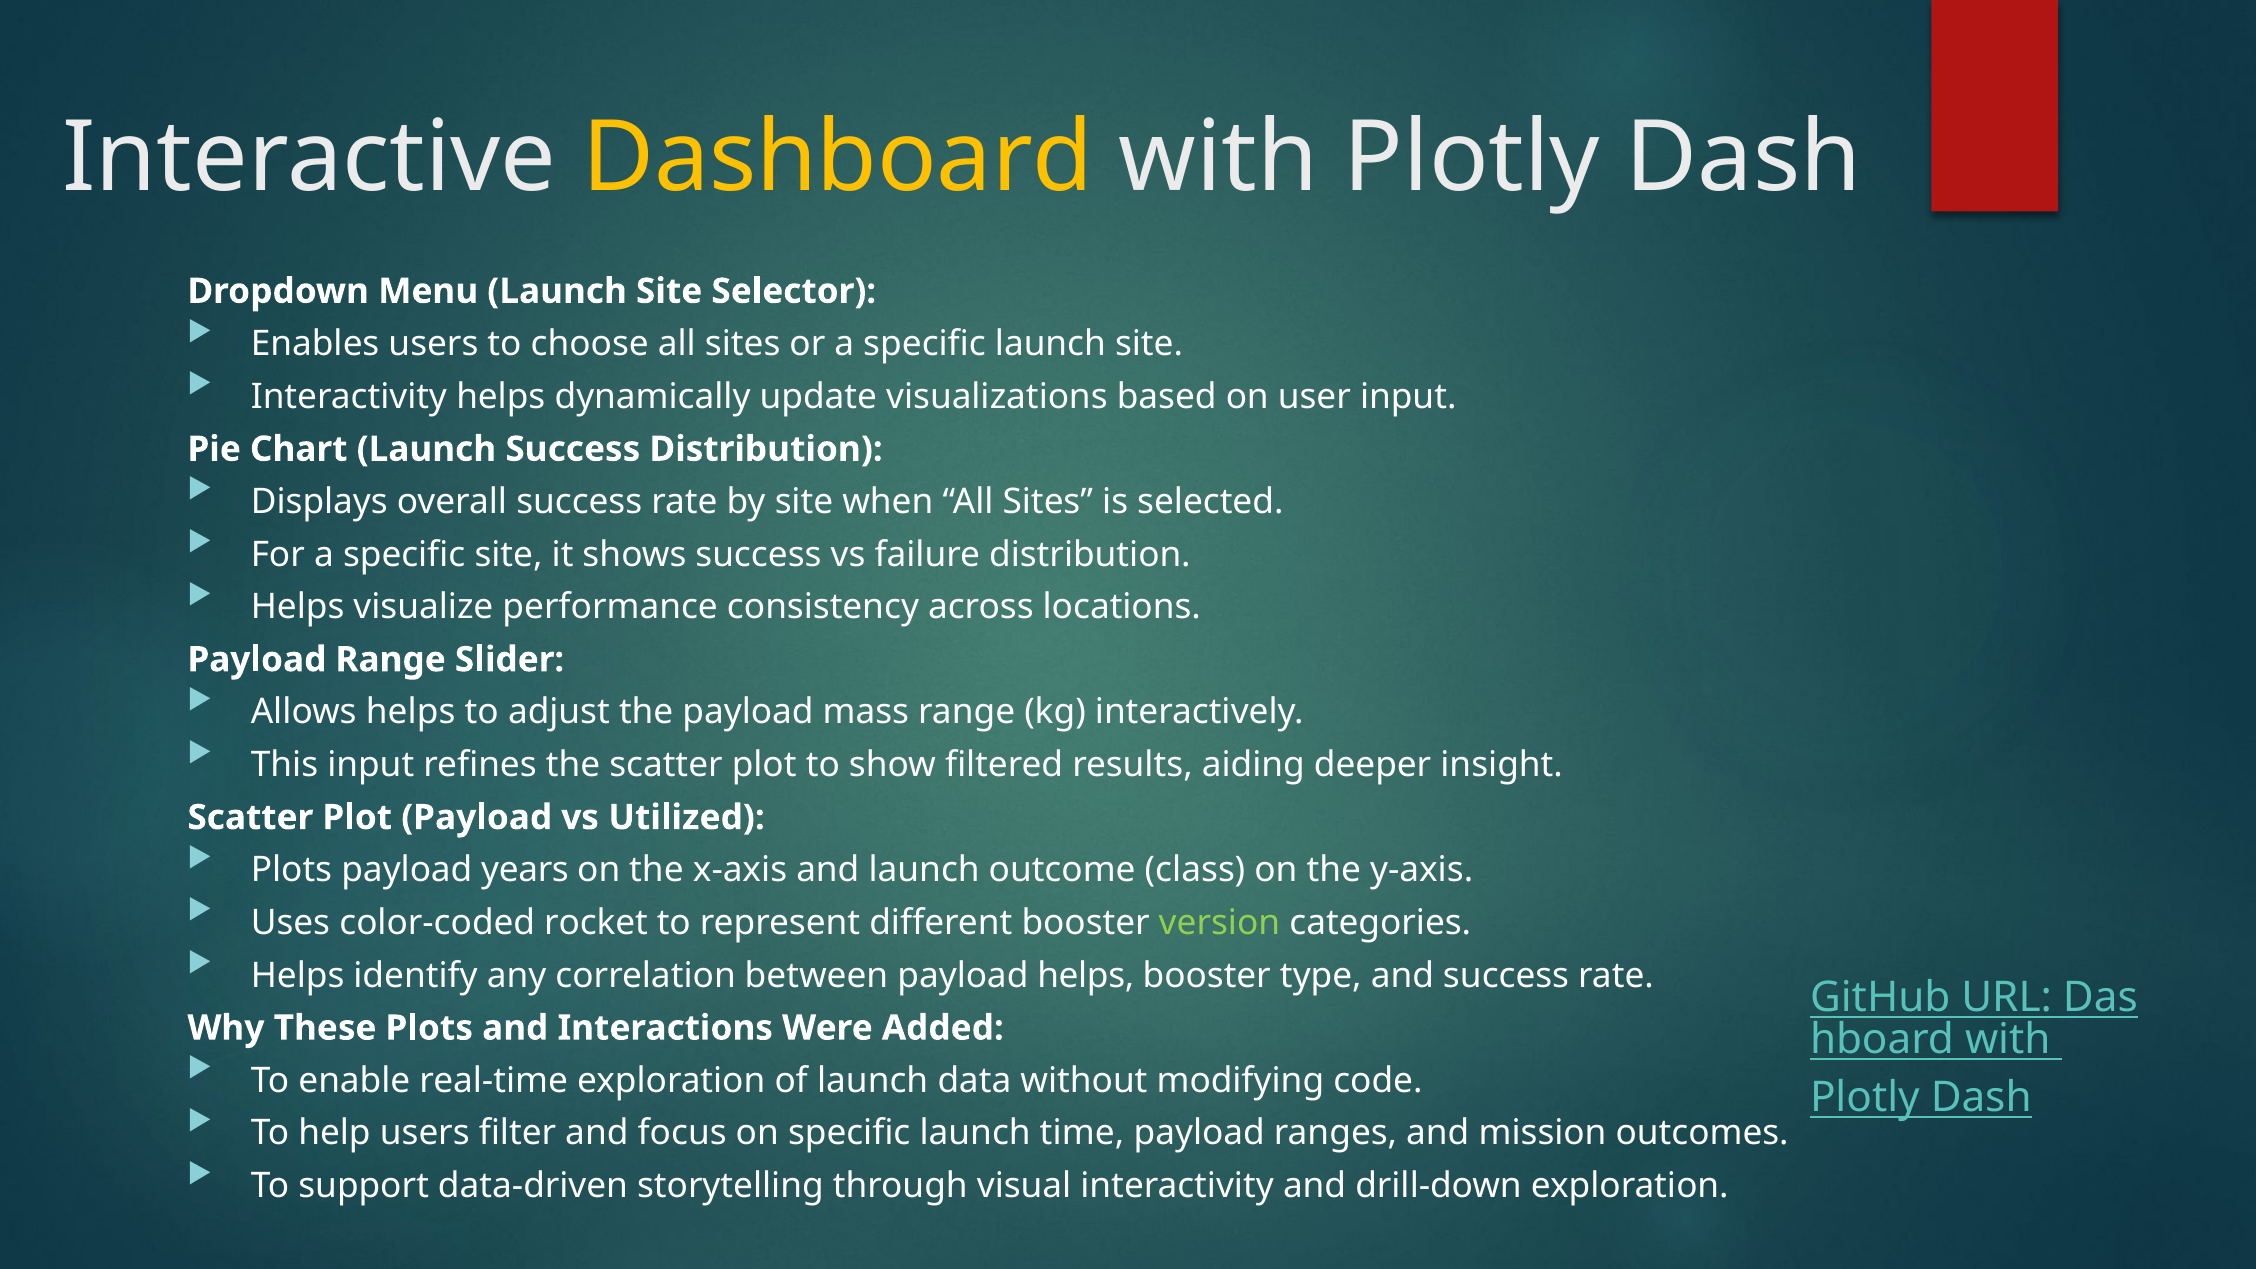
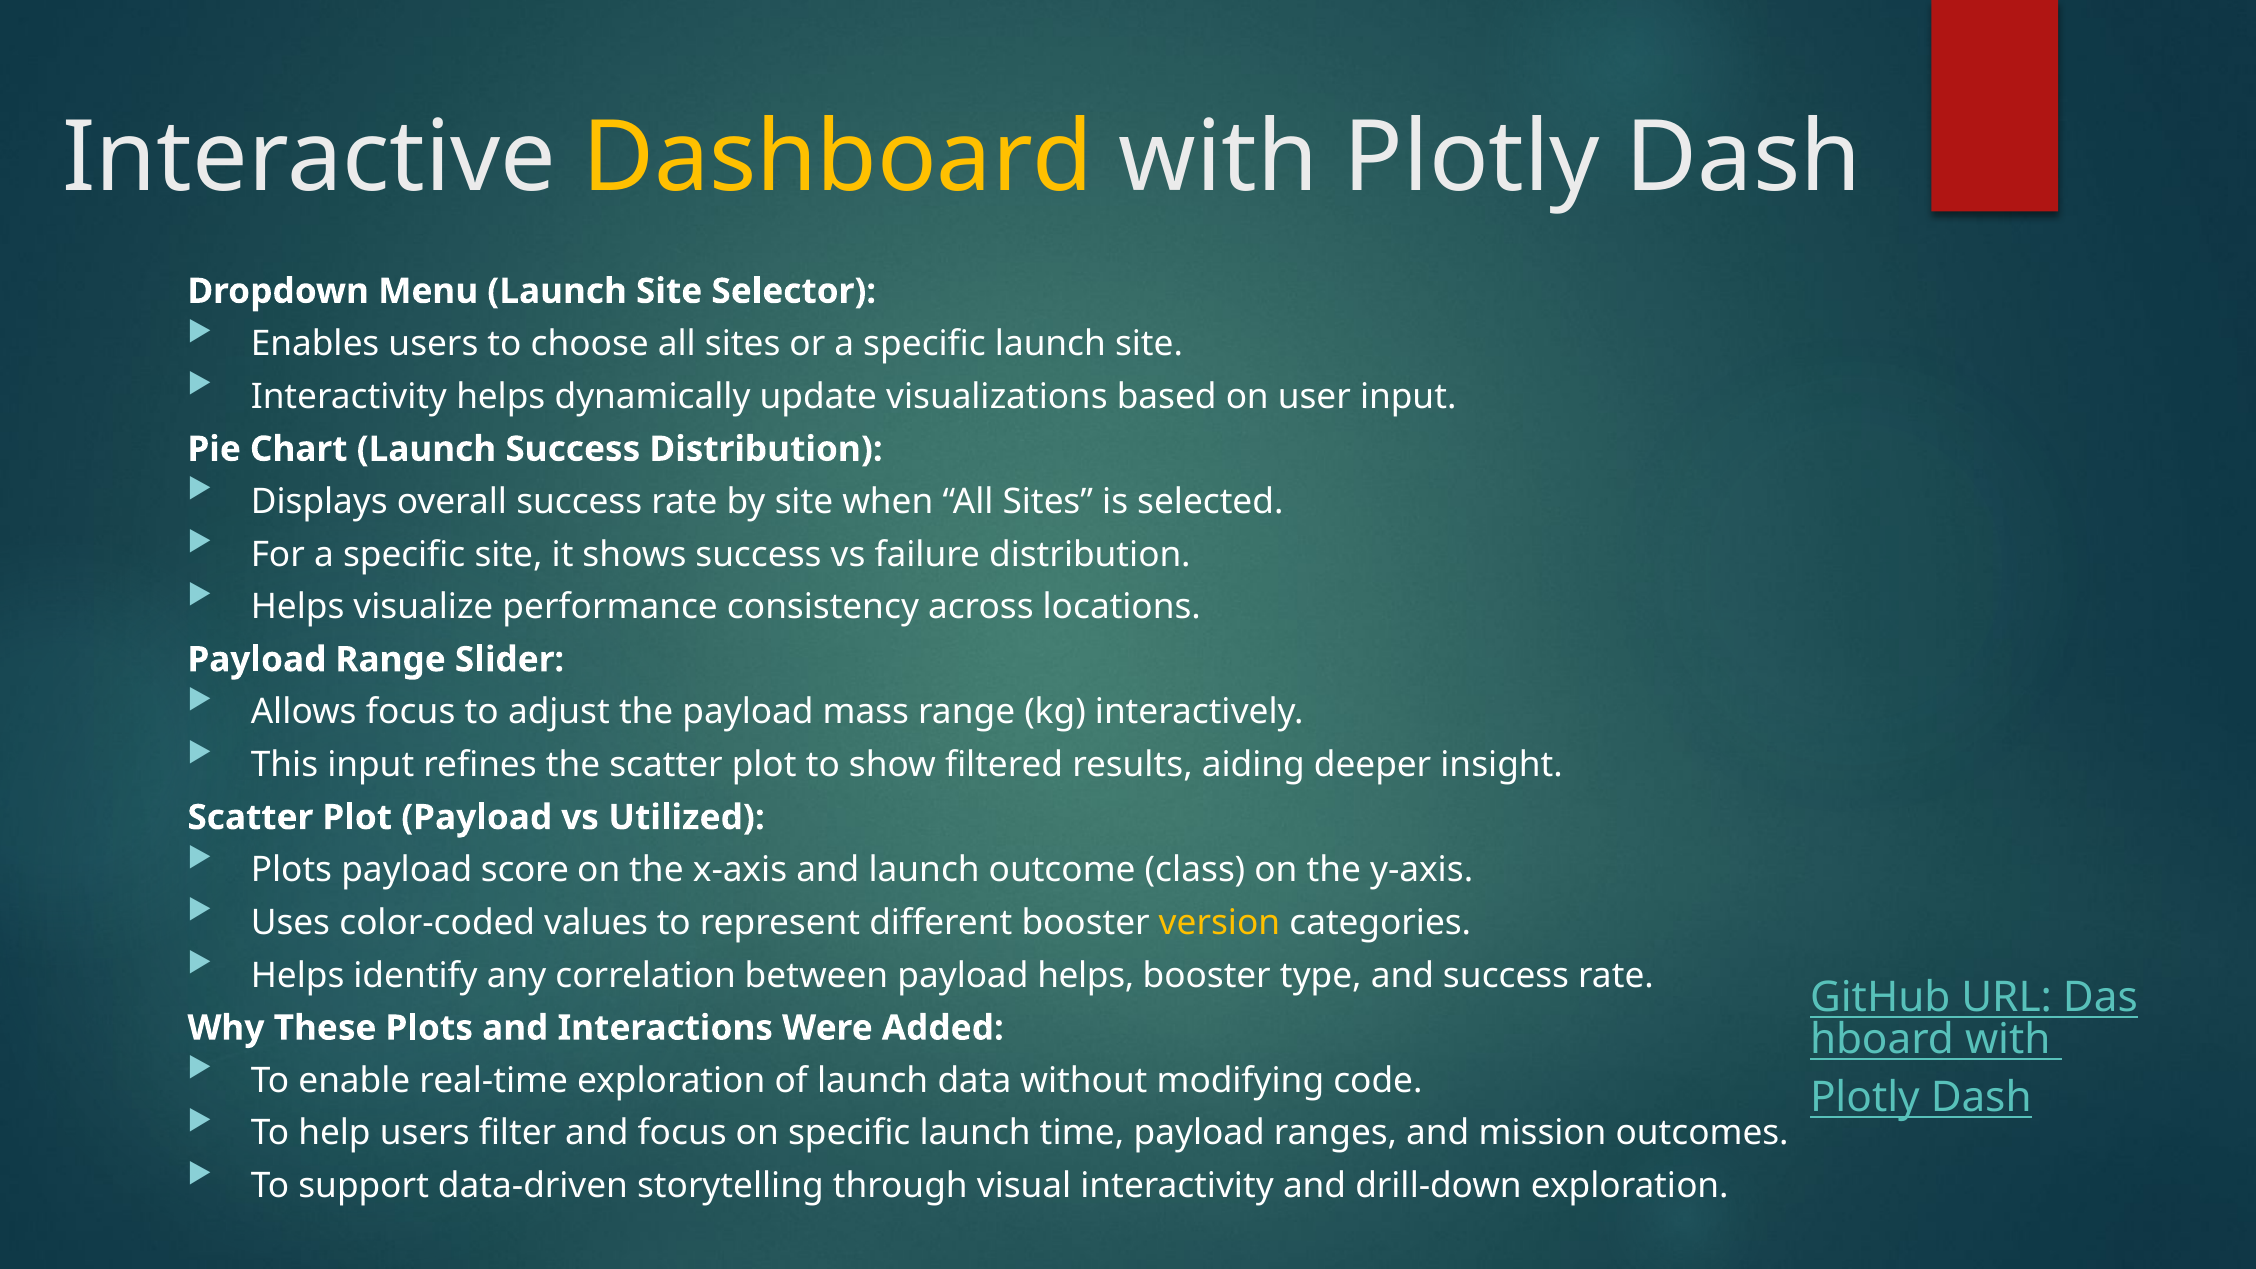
Allows helps: helps -> focus (411, 712)
years: years -> score (525, 870)
rocket: rocket -> values (596, 923)
version colour: light green -> yellow (1219, 923)
